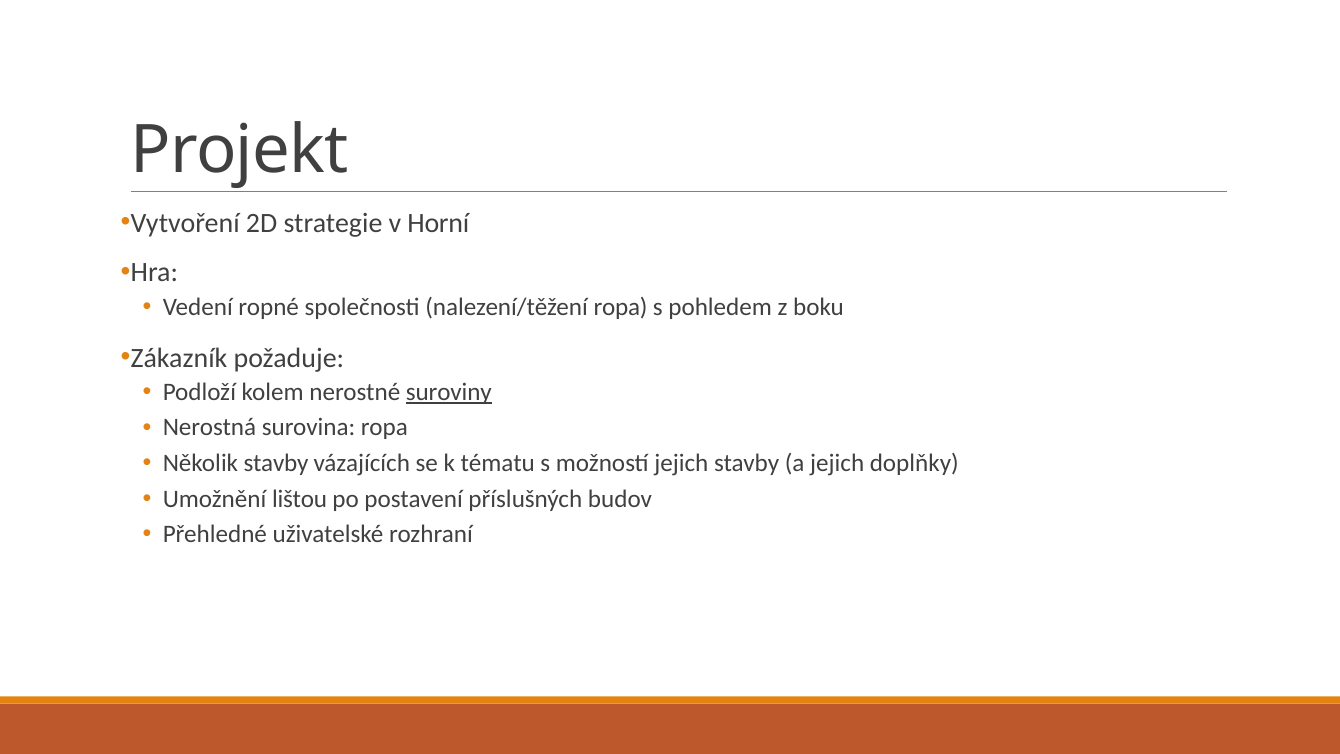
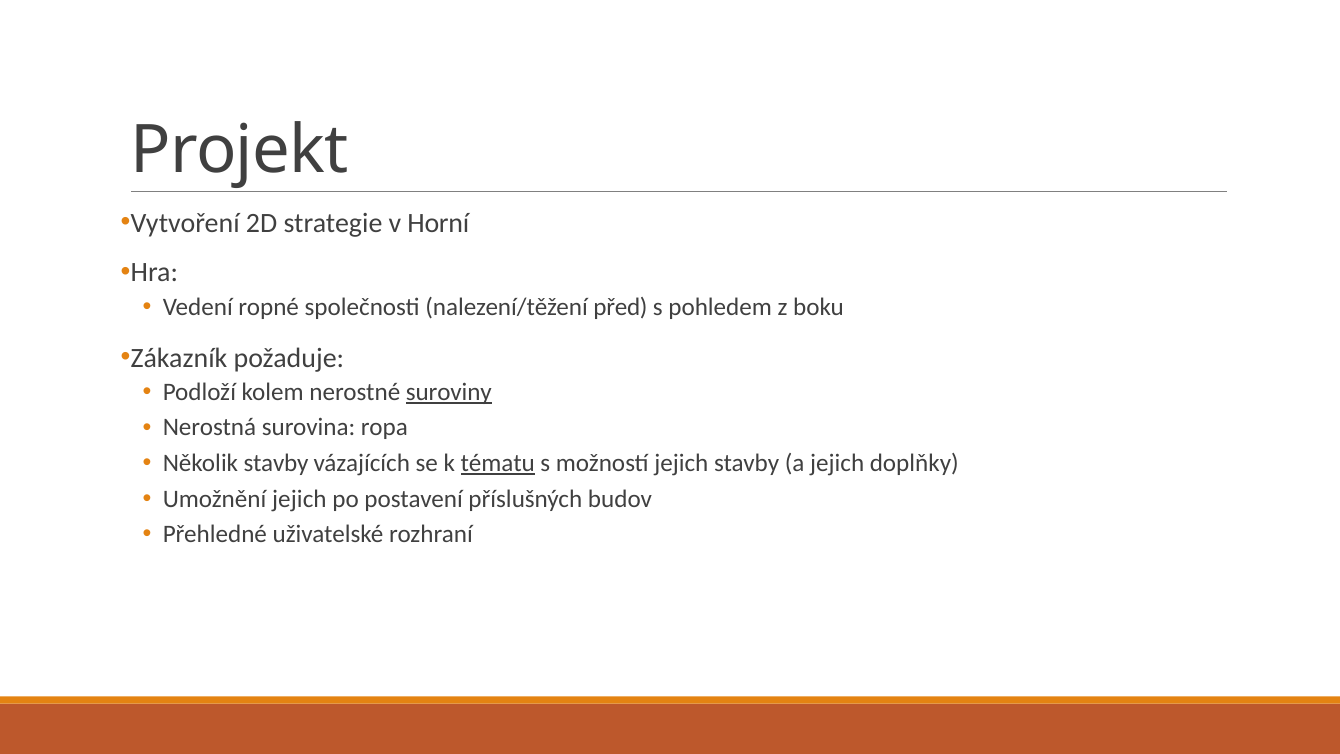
nalezení/těžení ropa: ropa -> před (621, 307)
tématu underline: none -> present (498, 463)
Umožnění lištou: lištou -> jejich (299, 499)
